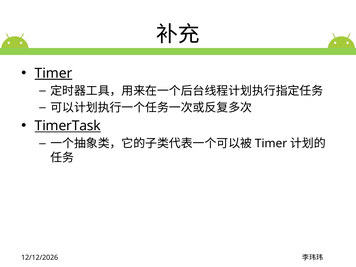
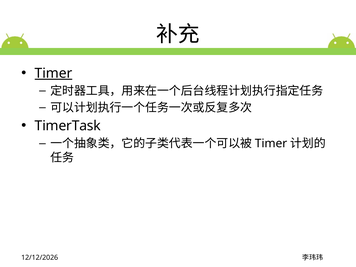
TimerTask underline: present -> none (68, 126)
